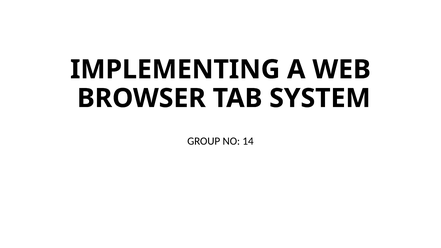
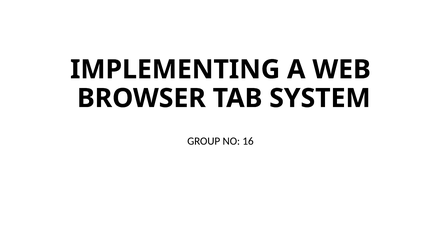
14: 14 -> 16 (248, 141)
